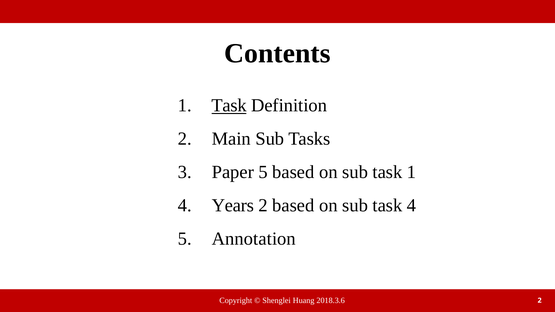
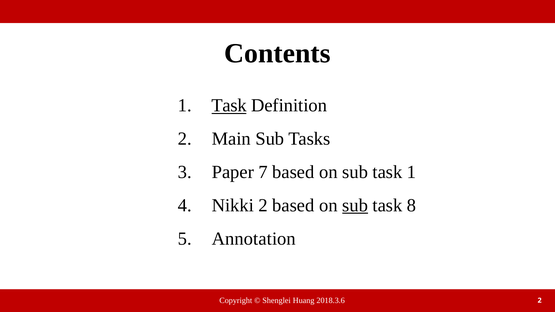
Paper 5: 5 -> 7 (263, 172)
Years: Years -> Nikki (233, 205)
sub underline: none -> present (355, 205)
task 4: 4 -> 8 (412, 205)
